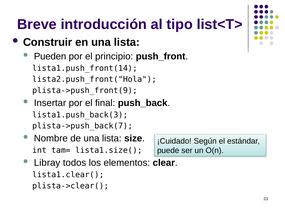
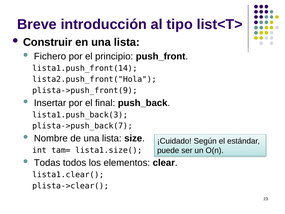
Pueden: Pueden -> Fichero (50, 56)
Libray: Libray -> Todas (47, 163)
